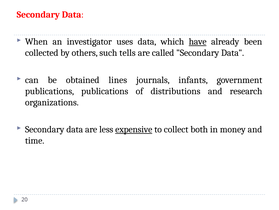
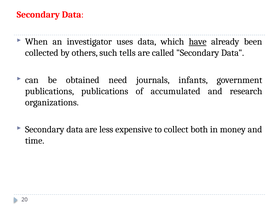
lines: lines -> need (118, 80)
distributions: distributions -> accumulated (175, 91)
expensive underline: present -> none (134, 129)
